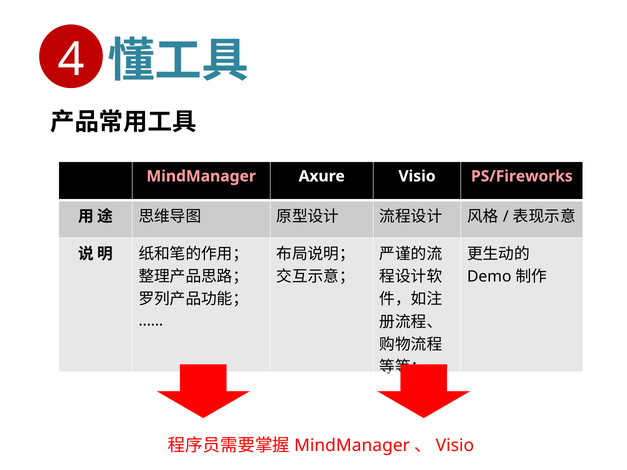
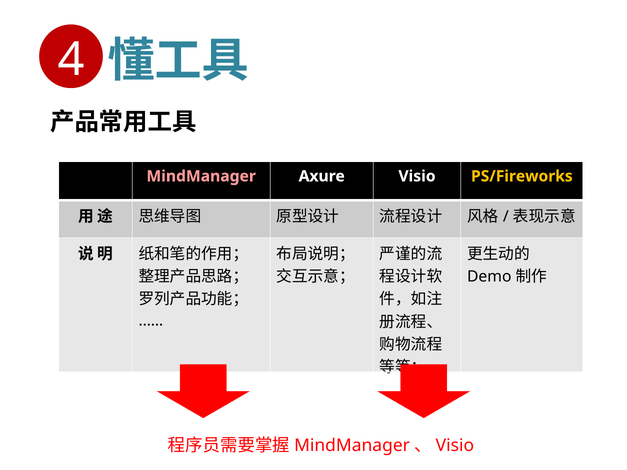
PS/Fireworks colour: pink -> yellow (522, 176)
